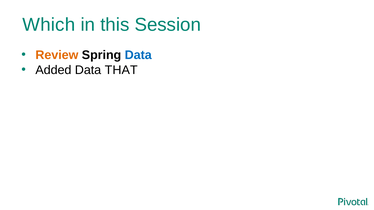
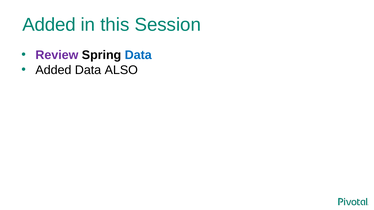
Which: Which -> Added (49, 25)
Review colour: orange -> purple (57, 55)
THAT: THAT -> ALSO (121, 70)
